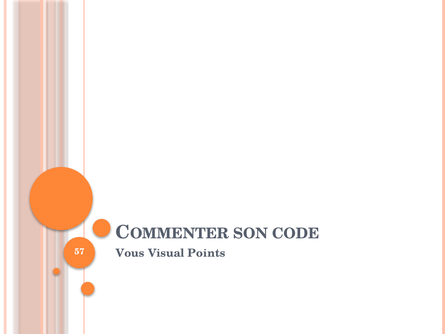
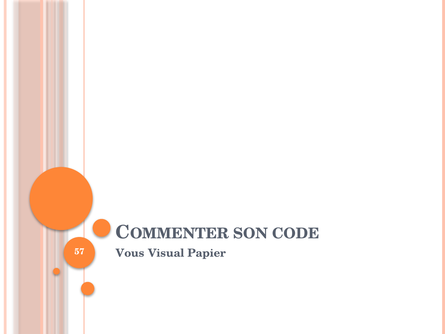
Points: Points -> Papier (207, 253)
